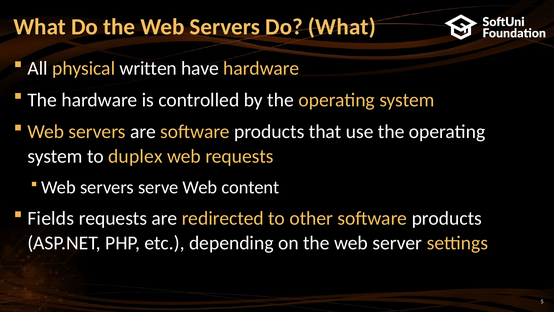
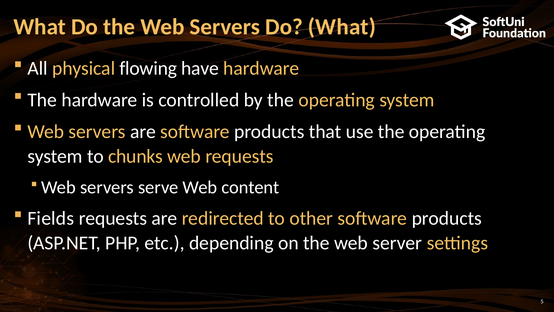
written: written -> flowing (148, 68)
duplex: duplex -> chunks (136, 156)
